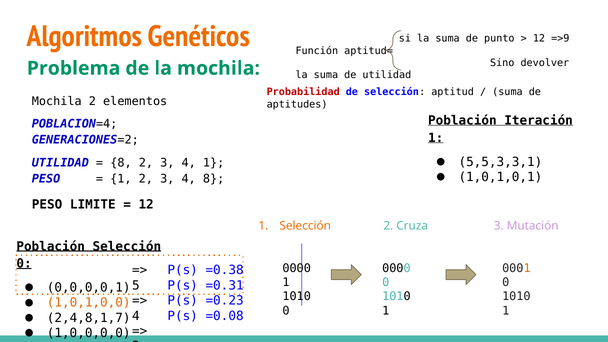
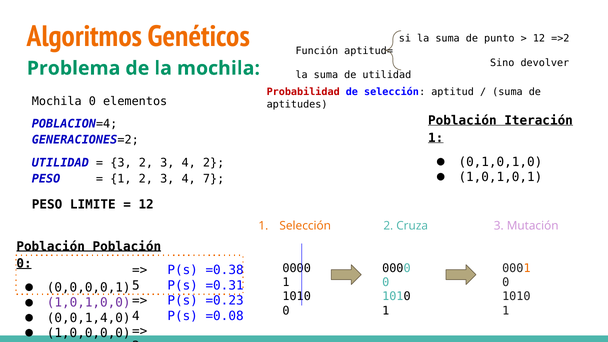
=>9: =>9 -> =>2 (560, 39)
Mochila 2: 2 -> 0 (92, 101)
5,5,3,3,1: 5,5,3,3,1 -> 0,1,0,1,0 (500, 162)
8: 8 -> 3 (121, 163)
4 1: 1 -> 2 (214, 163)
4 8: 8 -> 7 (214, 179)
Población Selección: Selección -> Población (127, 246)
1,0,1,0,0 colour: orange -> purple (89, 303)
2,4,8,1,7: 2,4,8,1,7 -> 0,0,1,4,0 (89, 318)
